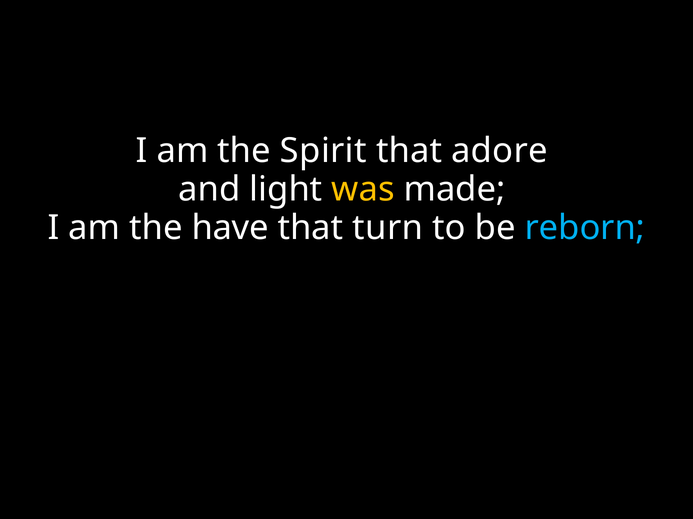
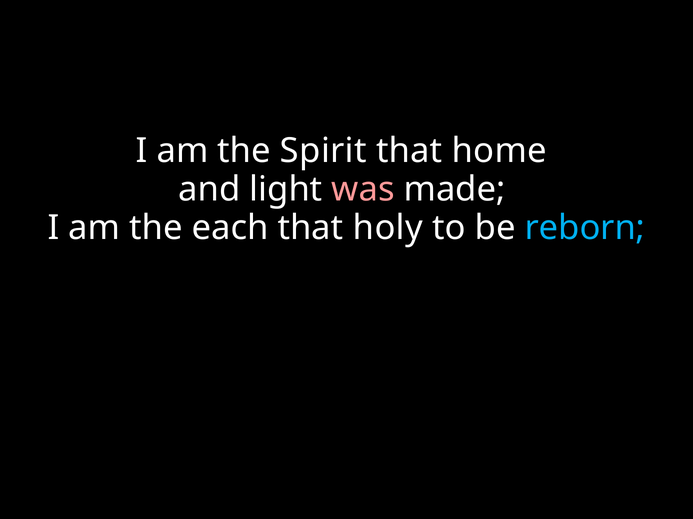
adore: adore -> home (499, 151)
was colour: yellow -> pink (363, 190)
have: have -> each (230, 228)
turn: turn -> holy (388, 228)
